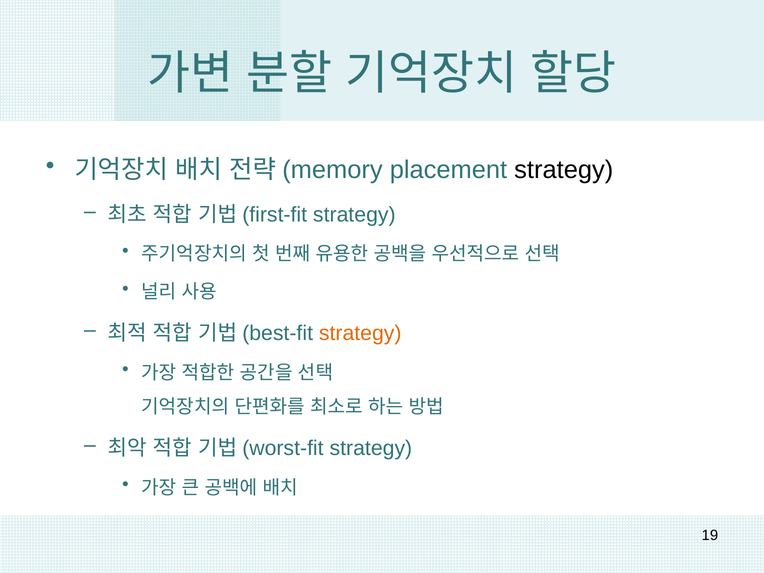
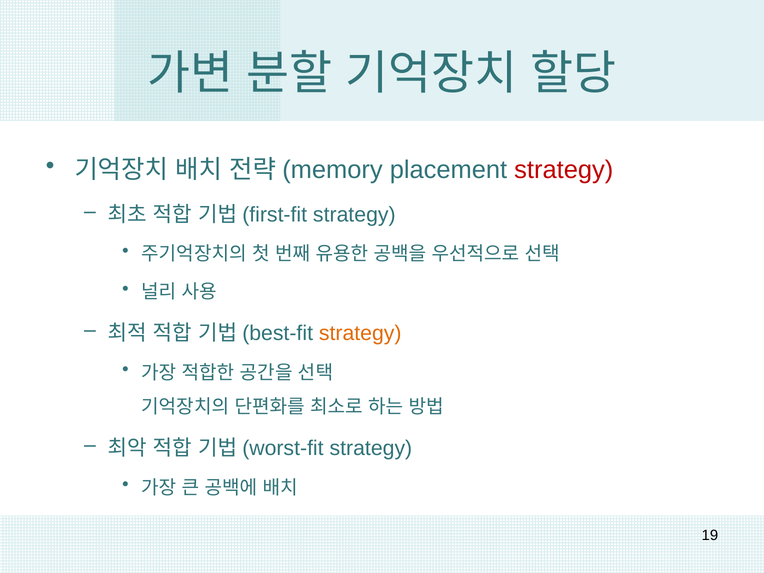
strategy colour: black -> red (564, 170)
